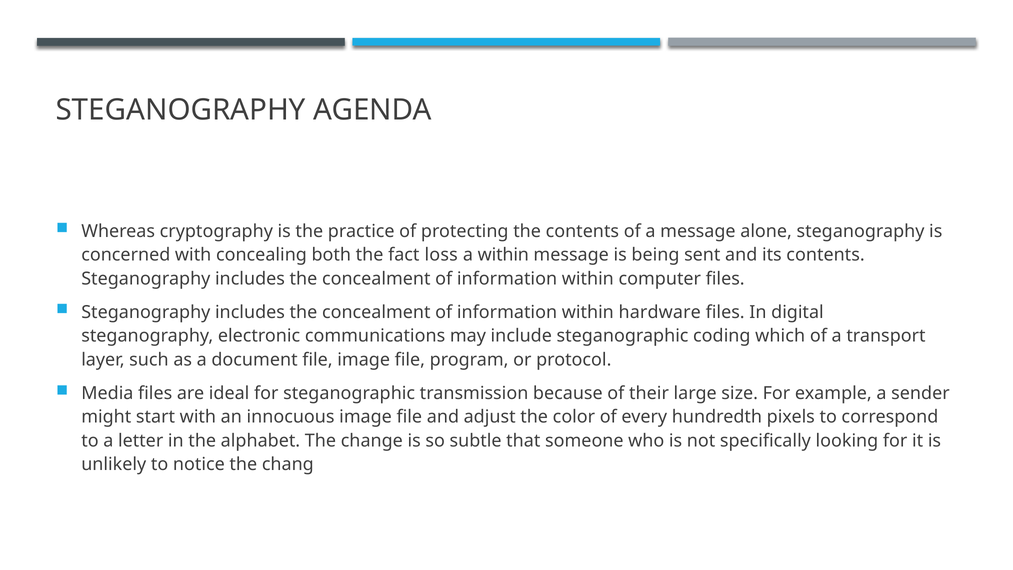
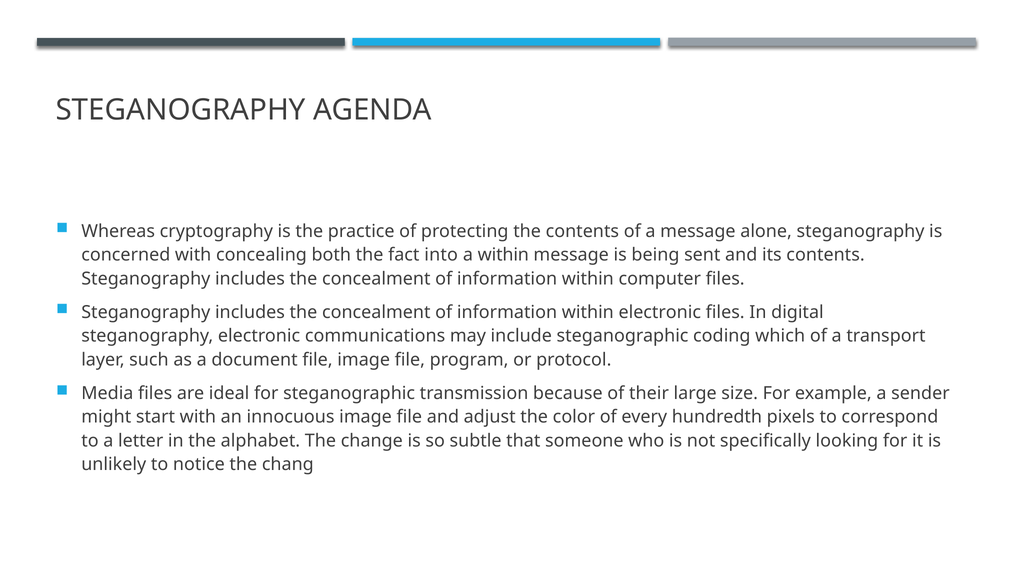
loss: loss -> into (441, 255)
within hardware: hardware -> electronic (660, 312)
